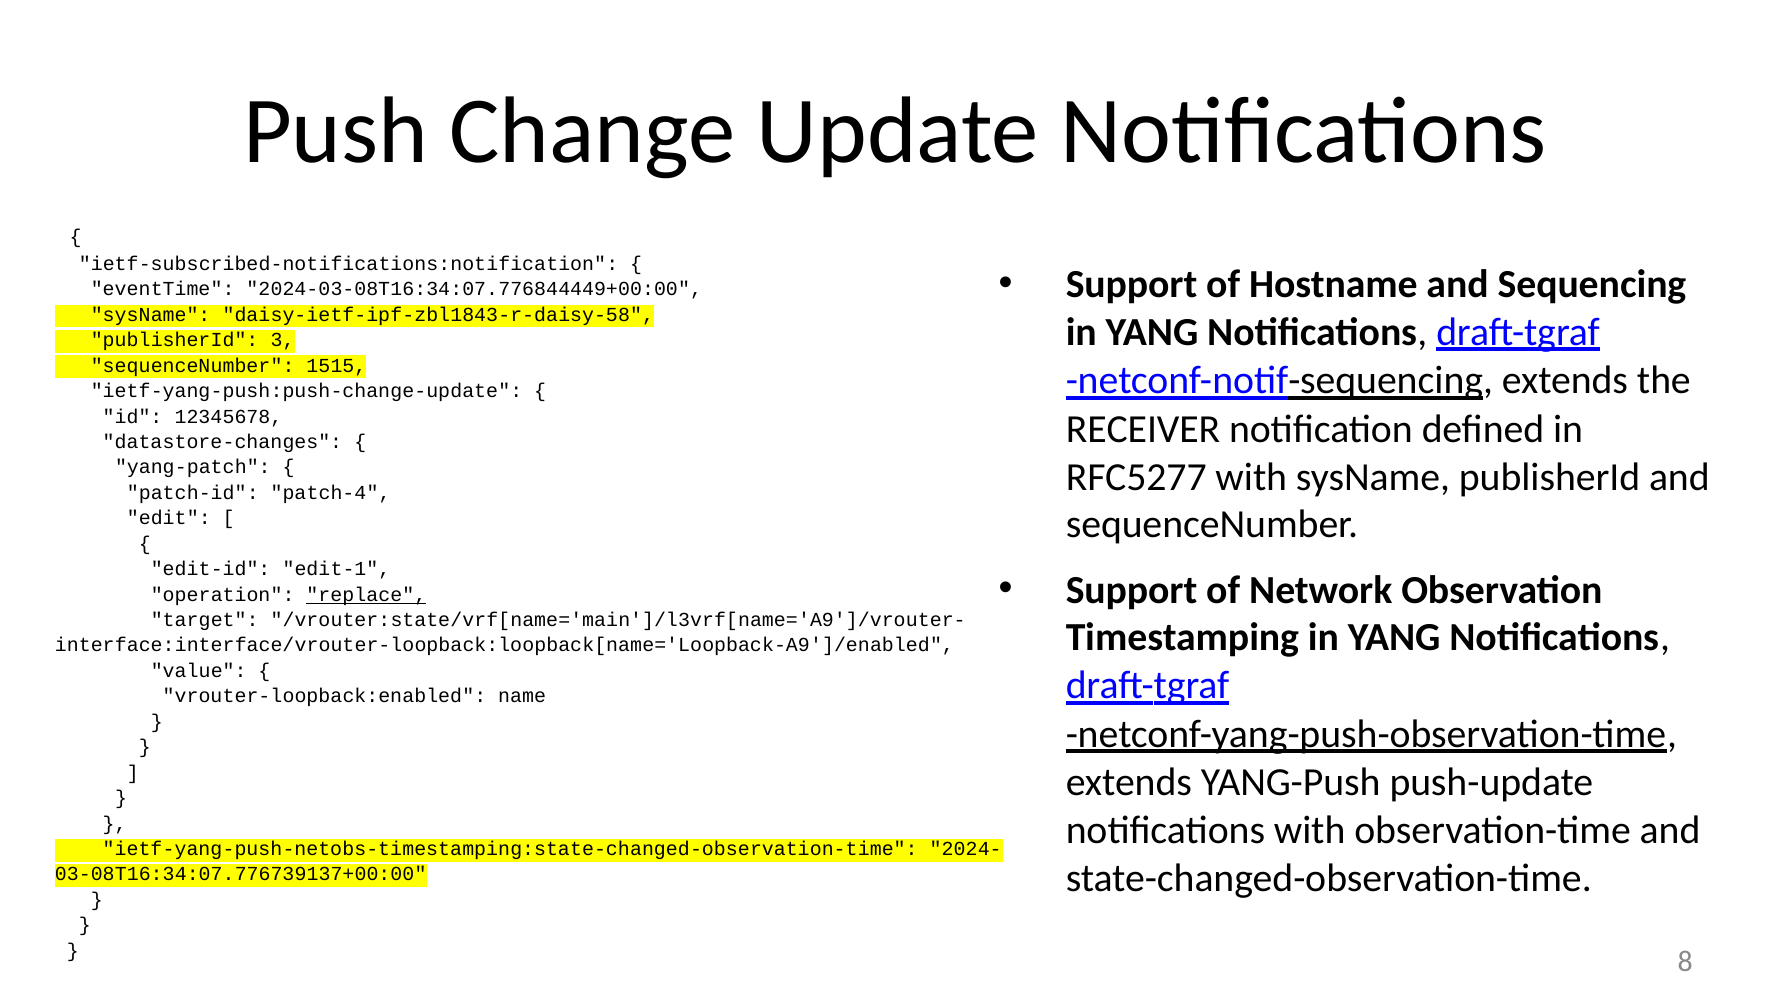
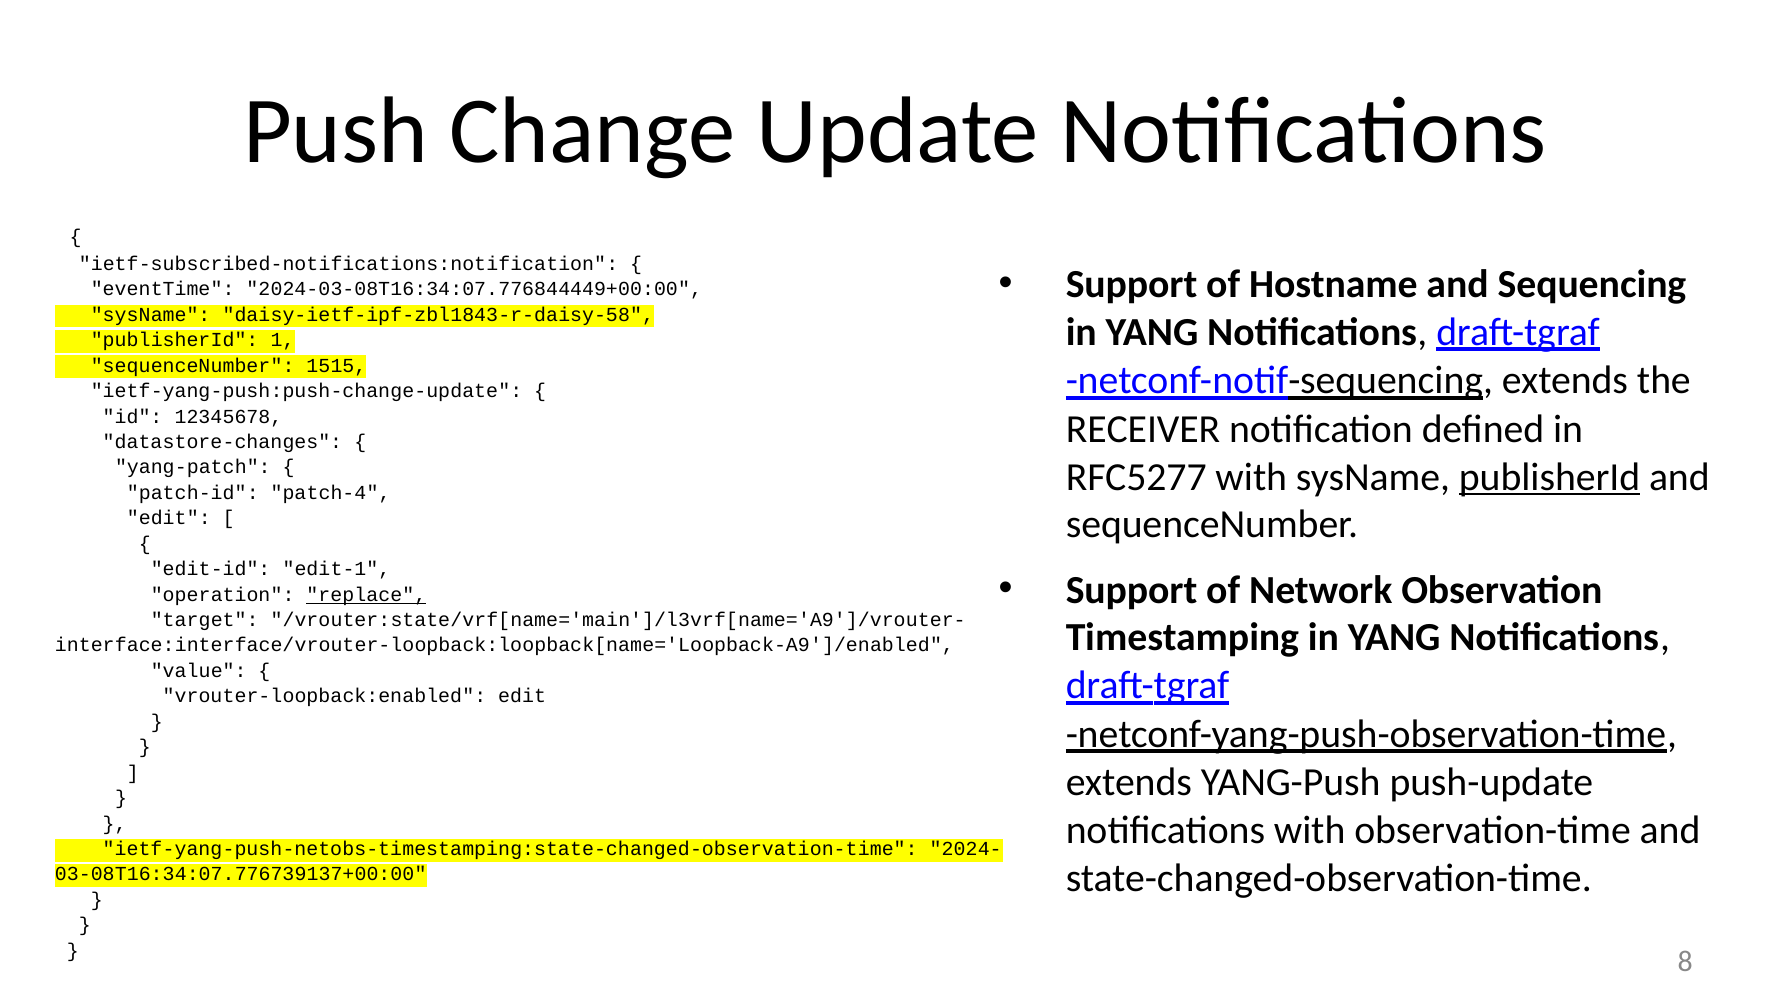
3: 3 -> 1 (283, 340)
publisherId underline: none -> present (1550, 477)
vrouter-loopback:enabled name: name -> edit (522, 697)
